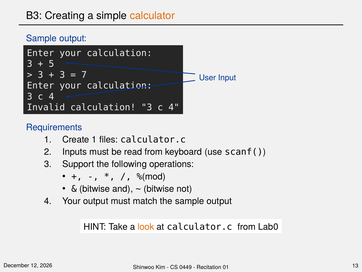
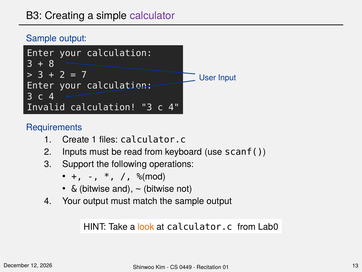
calculator colour: orange -> purple (152, 15)
5: 5 -> 8 (51, 64)
3: 3 -> 2 (62, 75)
